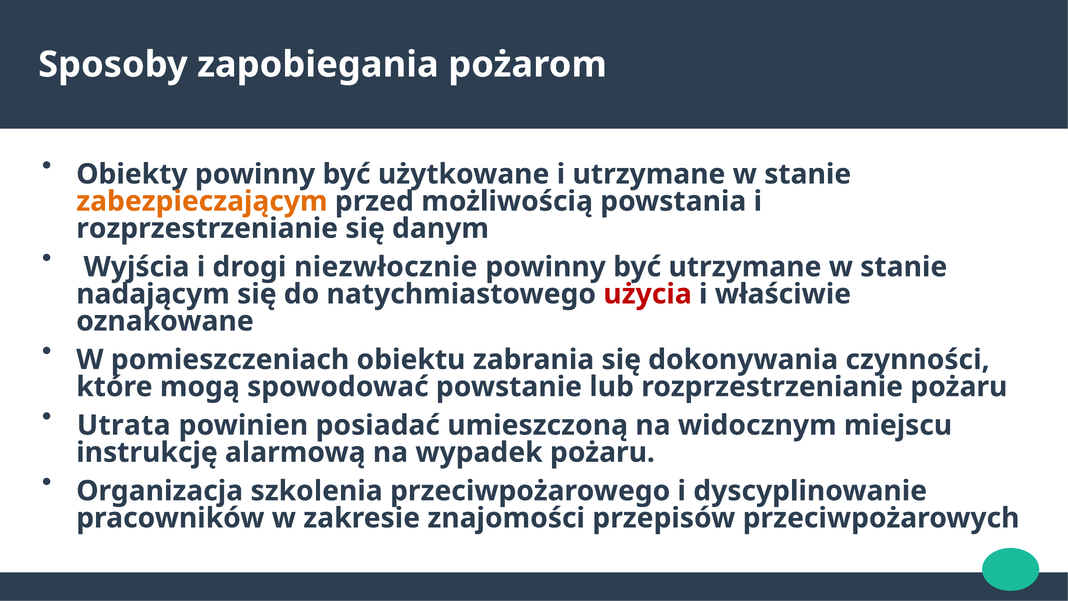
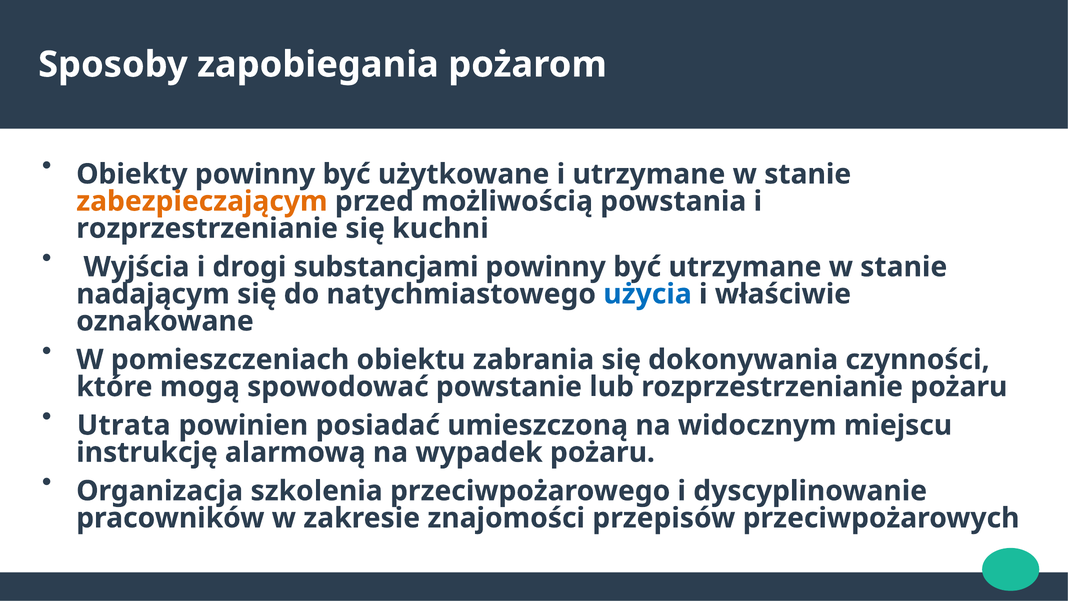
danym: danym -> kuchni (440, 228)
niezwłocznie: niezwłocznie -> substancjami (386, 267)
użycia colour: red -> blue (648, 294)
